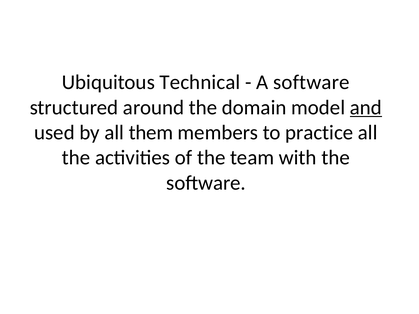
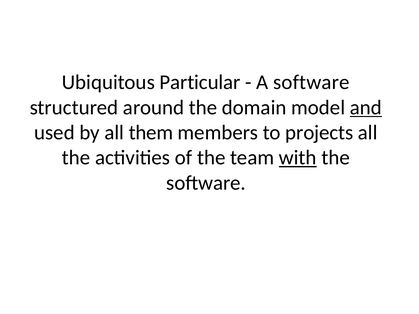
Technical: Technical -> Particular (200, 82)
practice: practice -> projects (319, 133)
with underline: none -> present (298, 158)
